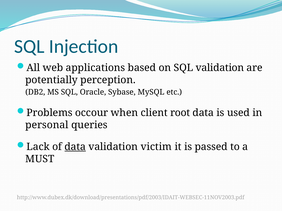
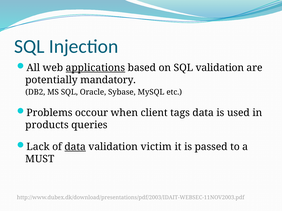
applications underline: none -> present (95, 68)
perception: perception -> mandatory (108, 80)
root: root -> tags (180, 113)
personal: personal -> products (47, 125)
